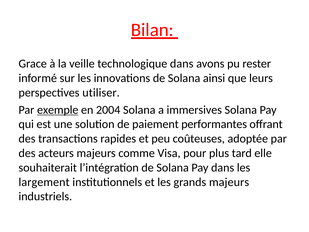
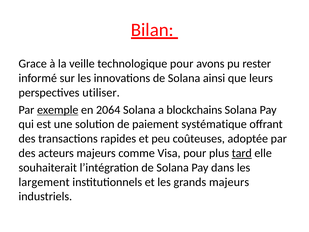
technologique dans: dans -> pour (182, 64)
2004: 2004 -> 2064 (108, 110)
immersives: immersives -> blockchains (194, 110)
performantes: performantes -> systématique (214, 124)
tard underline: none -> present (242, 153)
